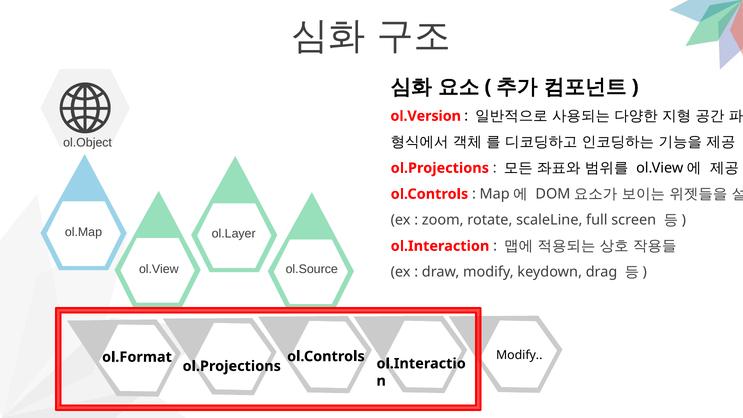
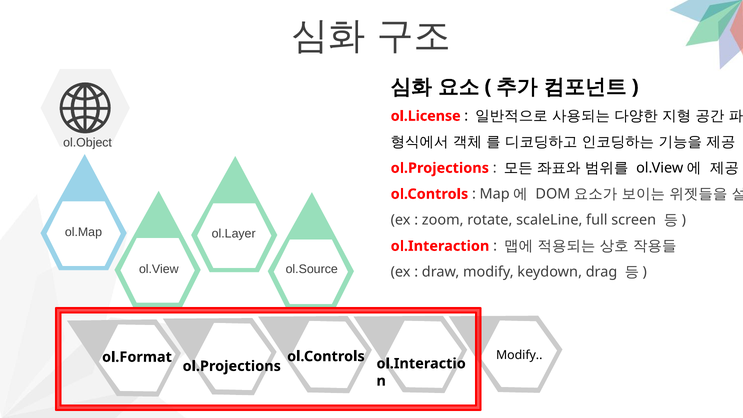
ol.Version: ol.Version -> ol.License (426, 116)
